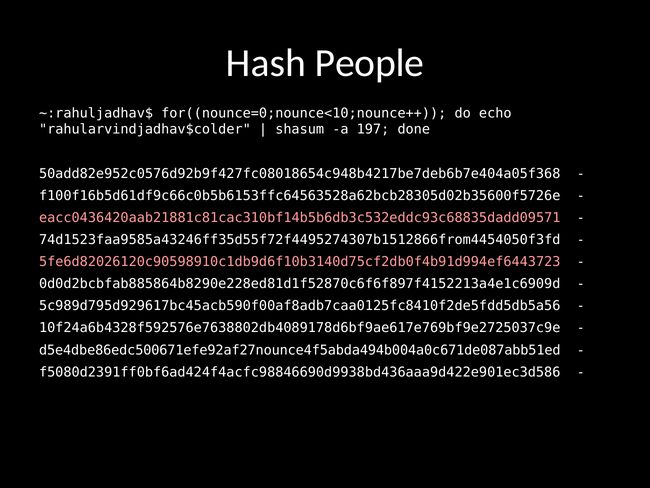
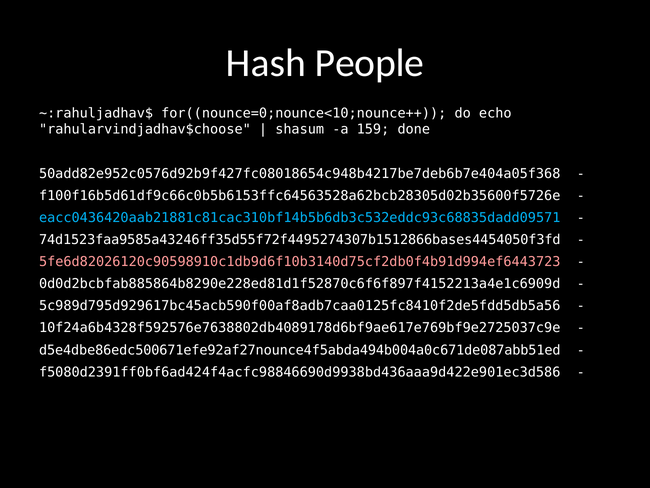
rahularvindjadhav$colder: rahularvindjadhav$colder -> rahularvindjadhav$choose (145, 129)
197: 197 -> 159 (373, 129)
eacc0436420aab21881c81cac310bf14b5b6db3c532eddc93c68835dadd09571 colour: pink -> light blue (300, 217)
74d1523faa9585a43246ff35d55f72f4495274307b1512866from4454050f3fd: 74d1523faa9585a43246ff35d55f72f4495274307b1512866from4454050f3fd -> 74d1523faa9585a43246ff35d55f72f4495274307b1512866bases4454050f3fd (300, 240)
